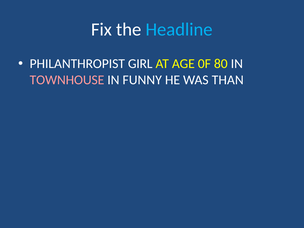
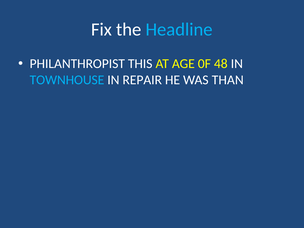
GIRL: GIRL -> THIS (140, 64)
80: 80 -> 48 (221, 64)
TOWNHOUSE colour: pink -> light blue (67, 80)
FUNNY: FUNNY -> REPAIR (142, 80)
